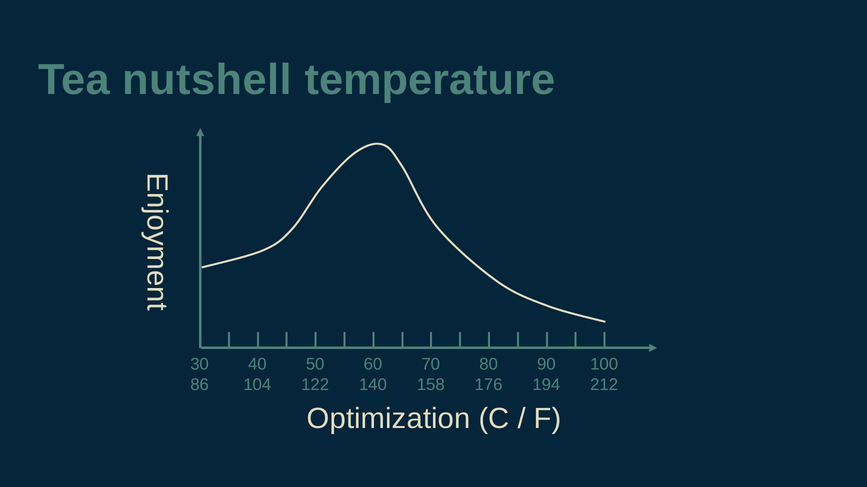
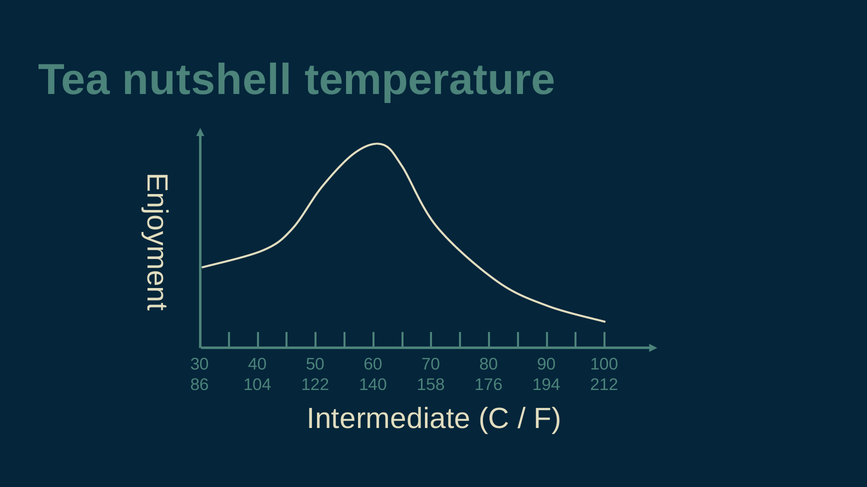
Optimization: Optimization -> Intermediate (389, 419)
